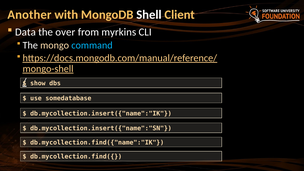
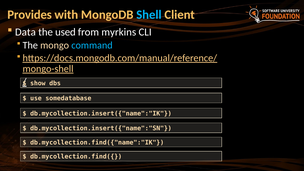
Another: Another -> Provides (30, 15)
Shell colour: white -> light blue (149, 15)
over: over -> used (65, 32)
